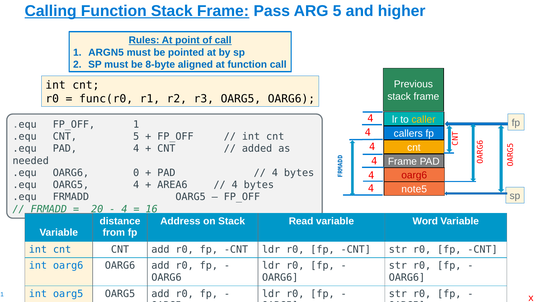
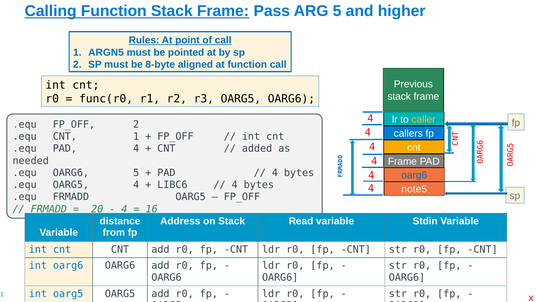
FP_OFF 1: 1 -> 2 (136, 124)
CNT 5: 5 -> 1 (136, 136)
OARG6 0: 0 -> 5 (136, 173)
oarg6 colour: red -> blue (414, 175)
AREA6: AREA6 -> LIBC6 (172, 185)
Word: Word -> Stdin (425, 221)
